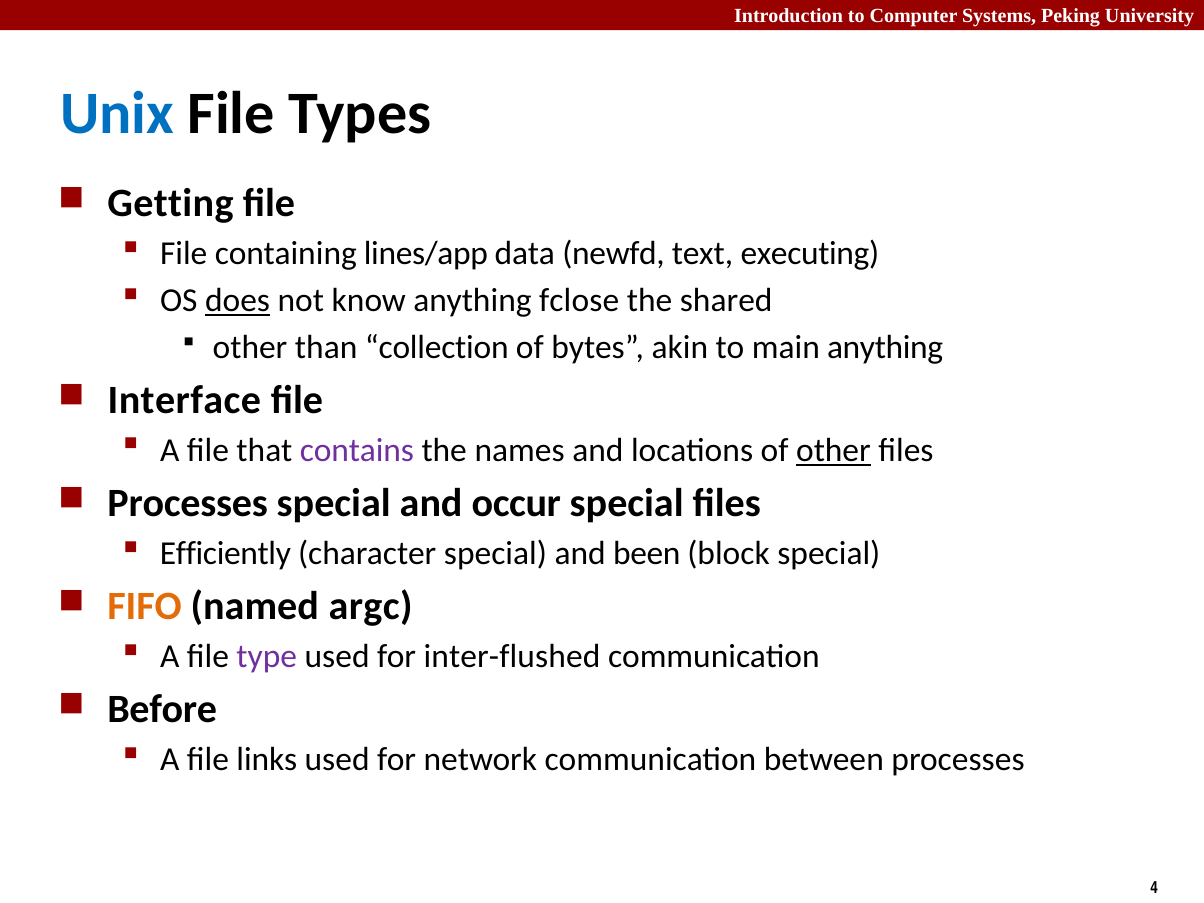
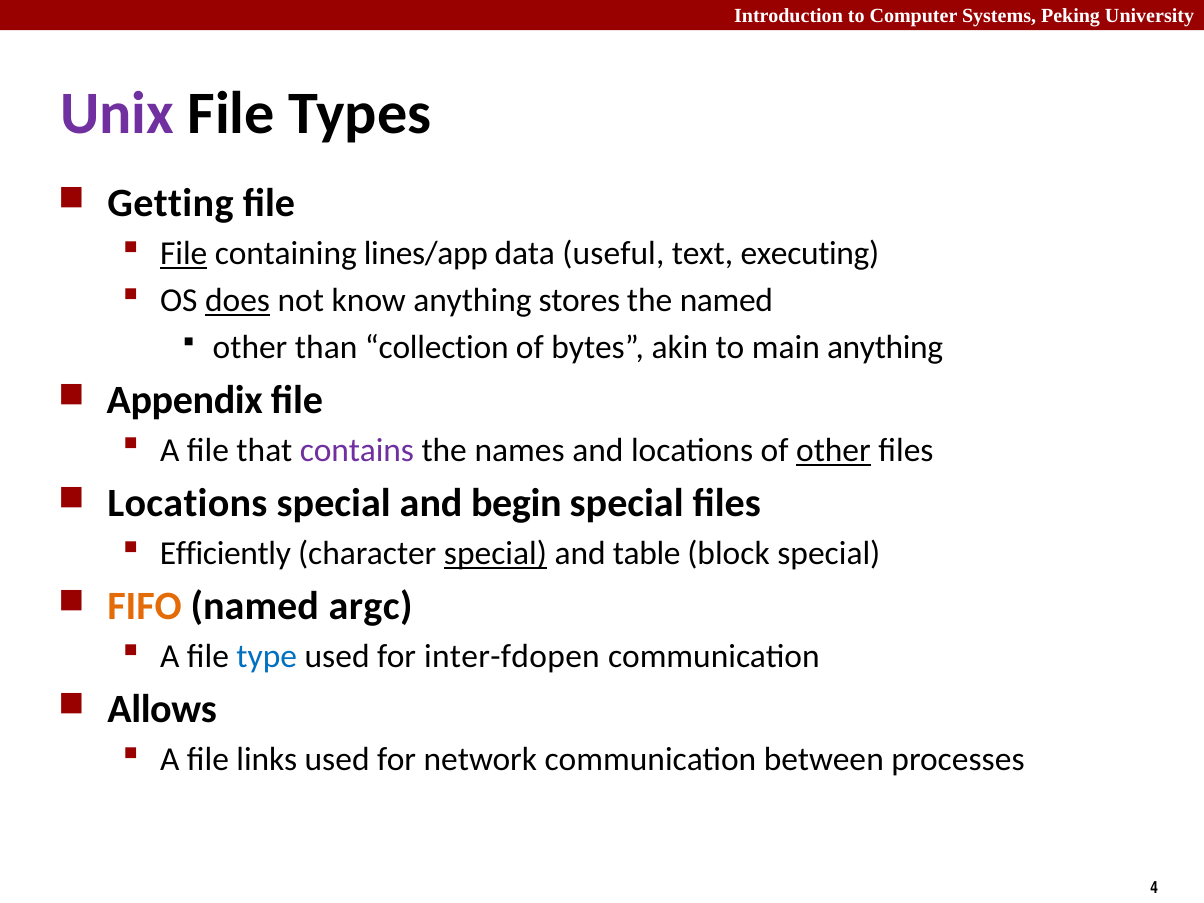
Unix colour: blue -> purple (117, 114)
File underline: none -> present (184, 254)
newfd: newfd -> useful (613, 254)
fclose: fclose -> stores (579, 301)
the shared: shared -> named (726, 301)
Interface: Interface -> Appendix (185, 400)
Processes: Processes -> Locations (187, 503)
occur: occur -> begin (516, 503)
special underline: none -> present (495, 554)
been: been -> table (647, 554)
type colour: purple -> blue (267, 657)
inter-flushed: inter-flushed -> inter-fdopen (512, 657)
Before: Before -> Allows (162, 709)
